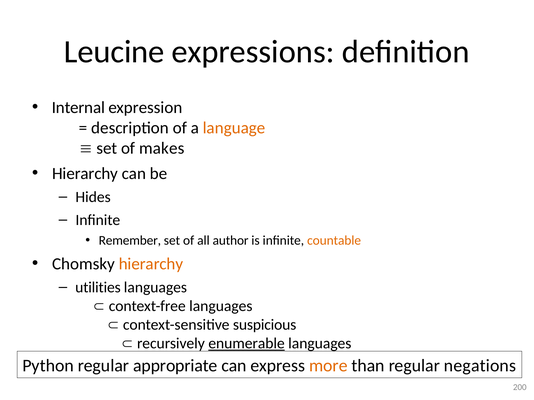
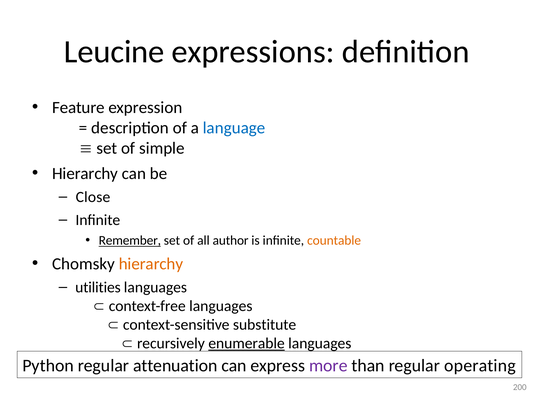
Internal: Internal -> Feature (78, 108)
language colour: orange -> blue (234, 128)
makes: makes -> simple (162, 148)
Hides: Hides -> Close (93, 197)
Remember underline: none -> present (130, 241)
suspicious: suspicious -> substitute (265, 325)
appropriate: appropriate -> attenuation (175, 366)
more colour: orange -> purple (328, 366)
negations: negations -> operating (480, 366)
